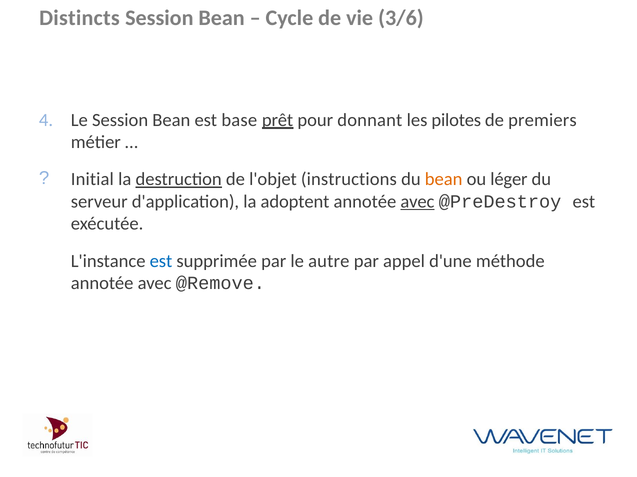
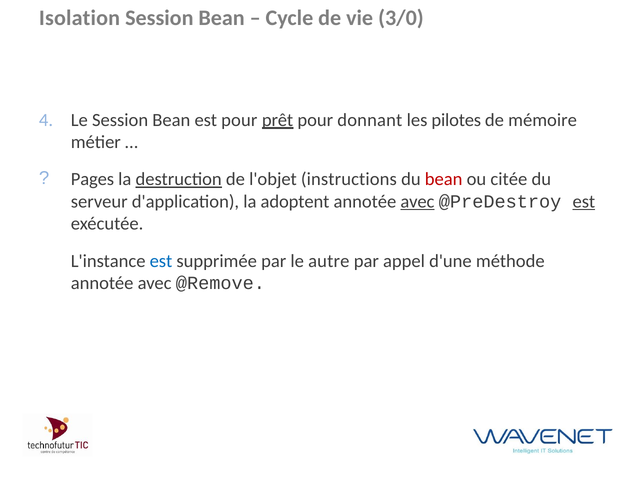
Distincts: Distincts -> Isolation (80, 18)
3/6: 3/6 -> 3/0 (401, 18)
est base: base -> pour (239, 120)
premiers: premiers -> mémoire (543, 120)
Initial: Initial -> Pages (92, 180)
bean colour: orange -> red (444, 180)
léger: léger -> citée (509, 180)
est underline: none -> present (584, 202)
